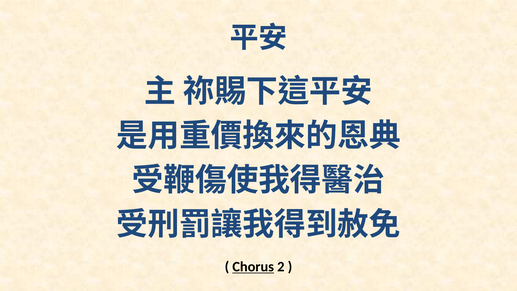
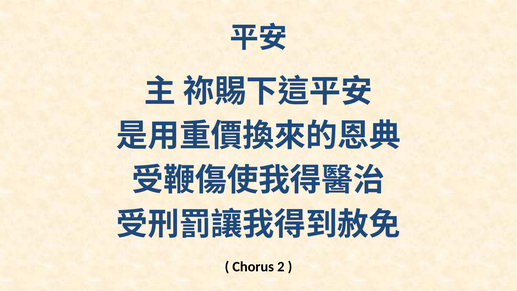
Chorus underline: present -> none (253, 267)
